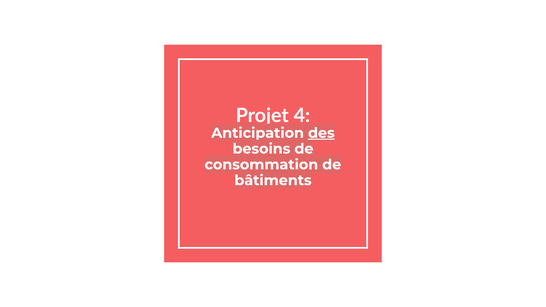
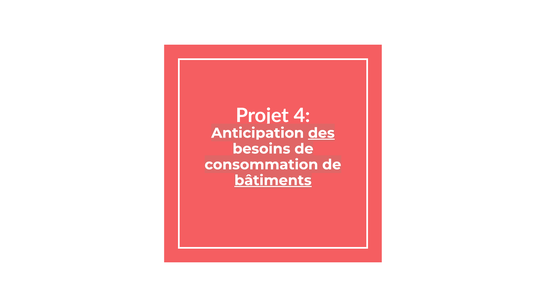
bâtiments underline: none -> present (273, 180)
